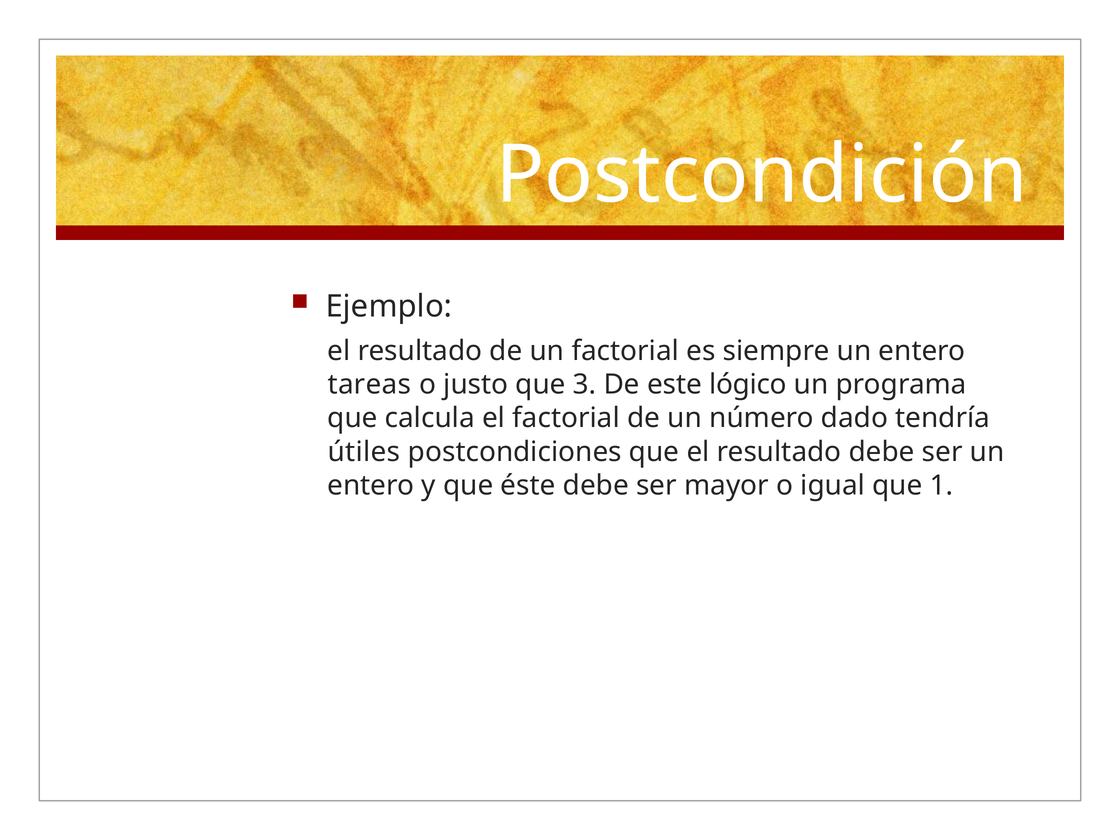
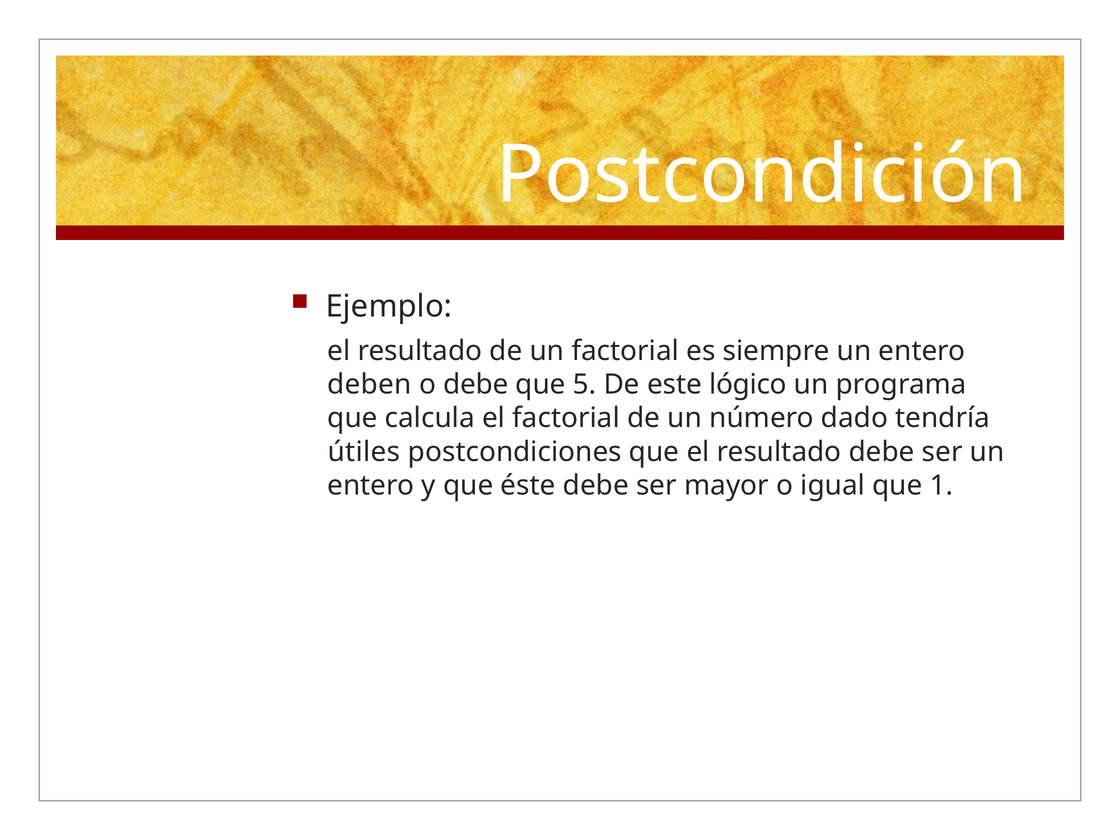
tareas: tareas -> deben (369, 385)
o justo: justo -> debe (476, 385)
3: 3 -> 5 (585, 385)
